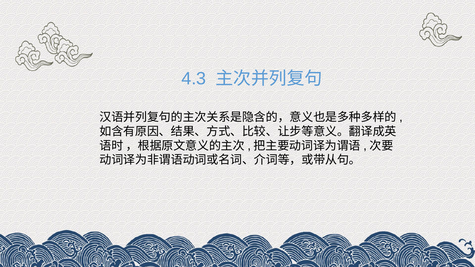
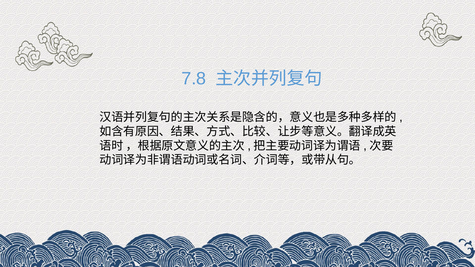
4.3: 4.3 -> 7.8 (194, 79)
